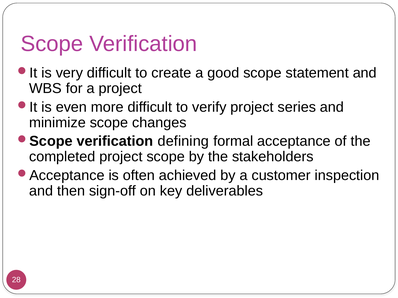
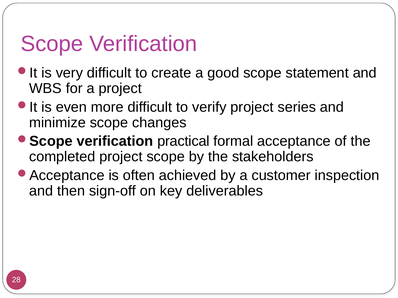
defining: defining -> practical (183, 141)
